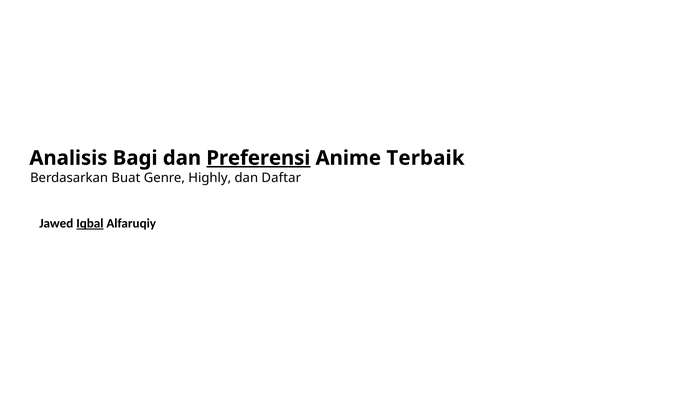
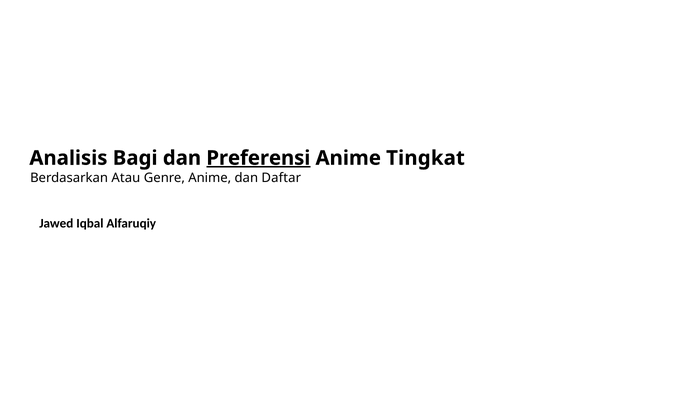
Terbaik: Terbaik -> Tingkat (426, 158)
Buat: Buat -> Atau (126, 178)
Genre Highly: Highly -> Anime (210, 178)
Iqbal underline: present -> none (90, 224)
